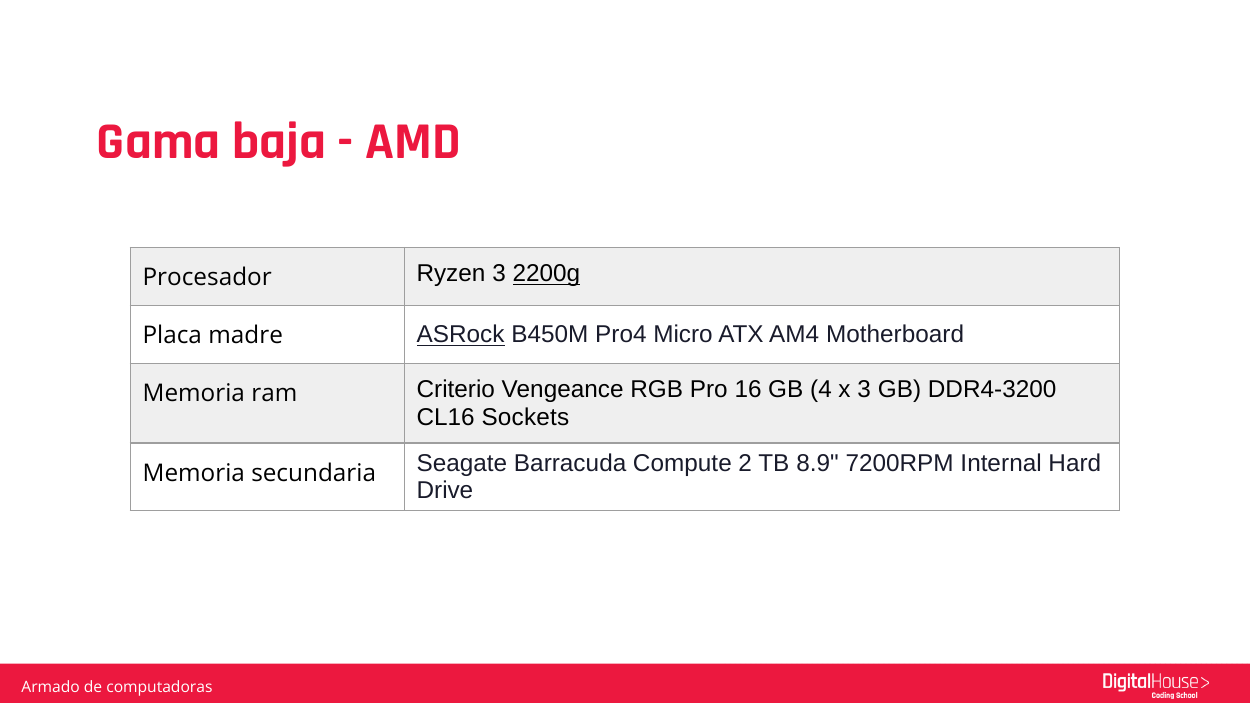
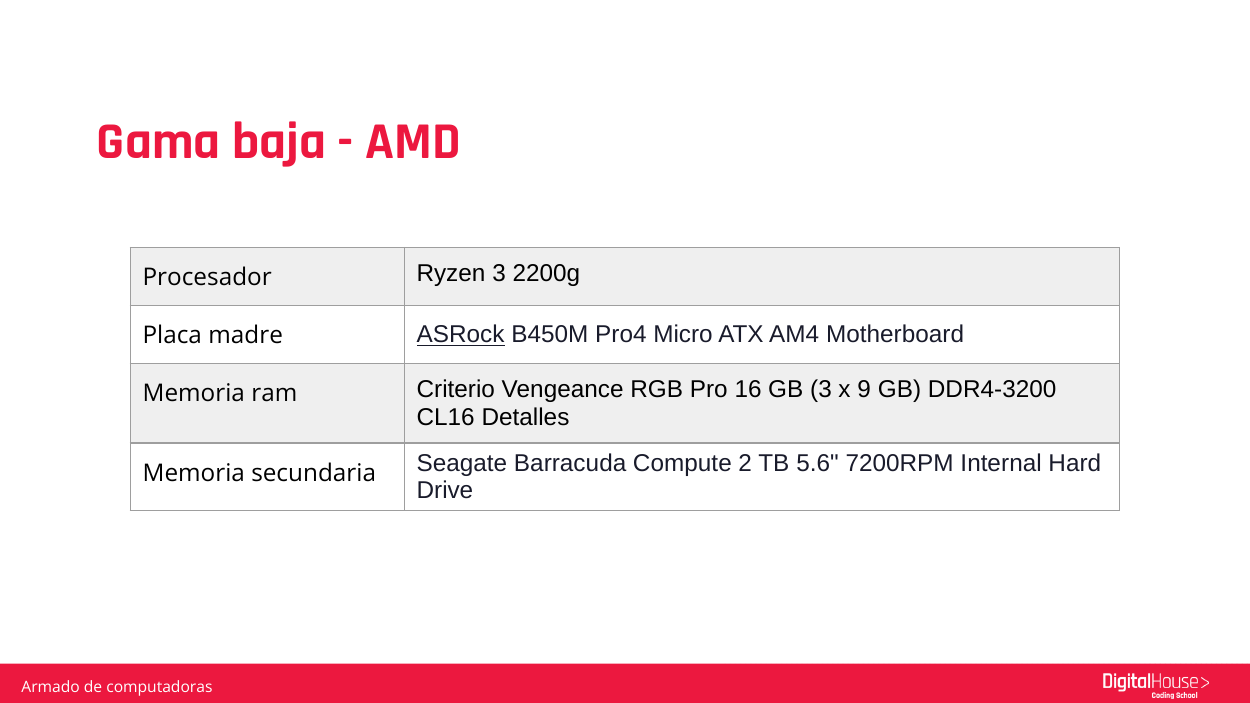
2200g underline: present -> none (546, 274)
GB 4: 4 -> 3 (821, 390)
x 3: 3 -> 9 (864, 390)
Sockets: Sockets -> Detalles (525, 417)
8.9: 8.9 -> 5.6 (818, 463)
